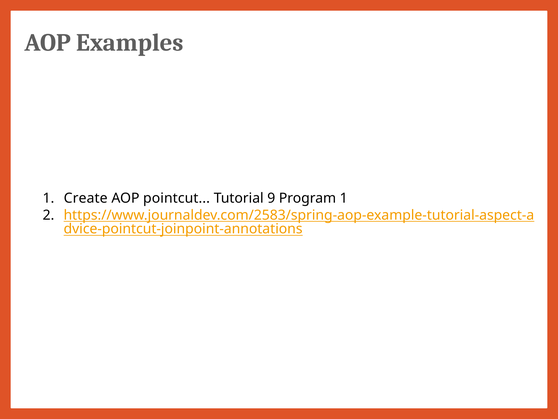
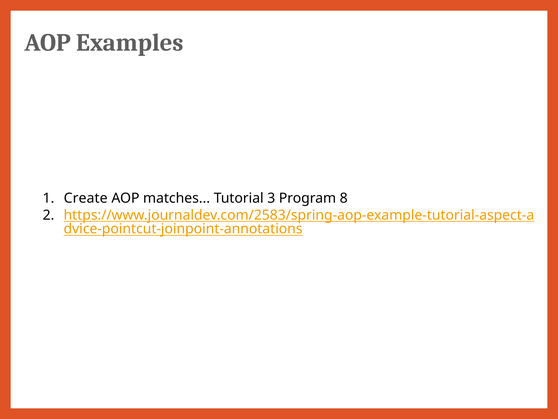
pointcut: pointcut -> matches (177, 198)
9: 9 -> 3 (271, 198)
Program 1: 1 -> 8 (344, 198)
